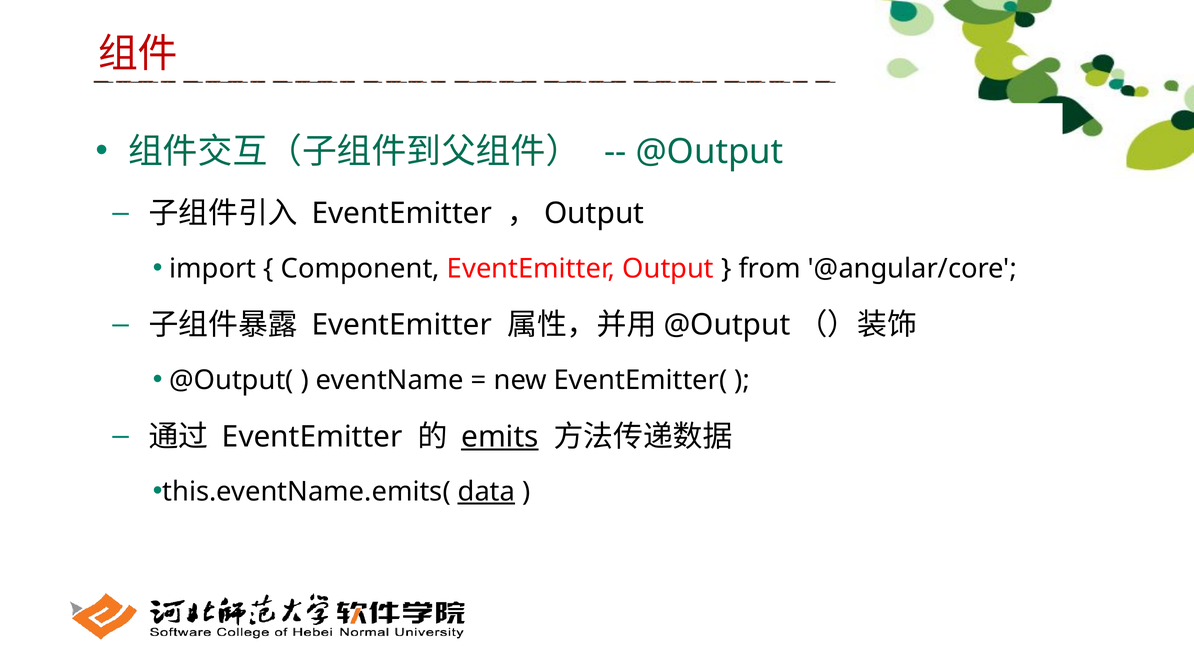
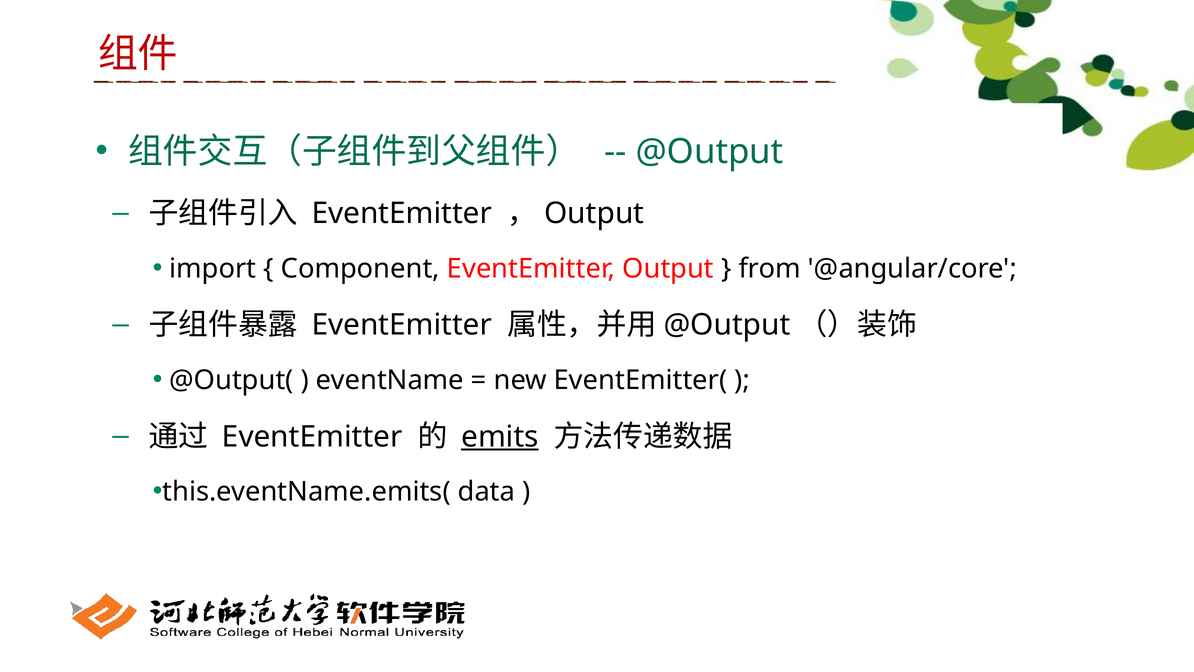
data underline: present -> none (486, 491)
